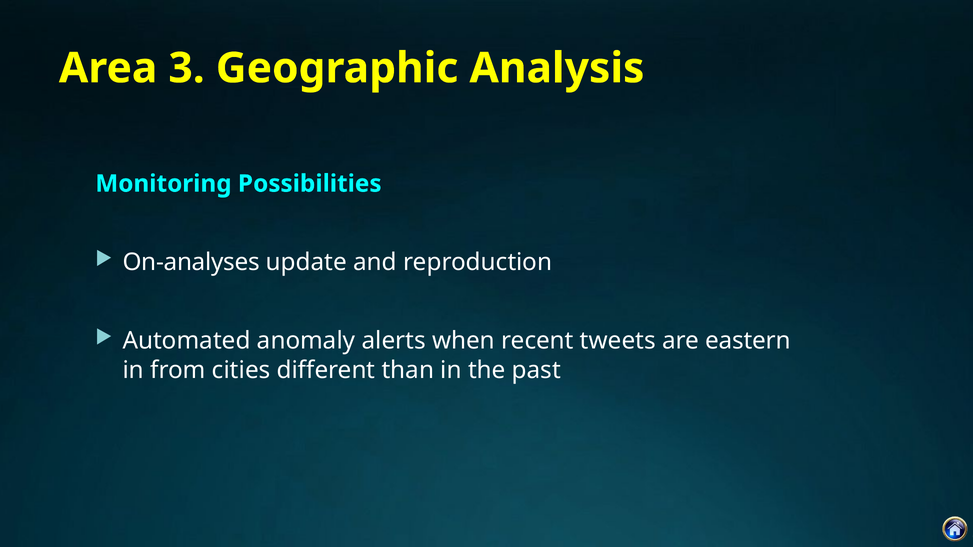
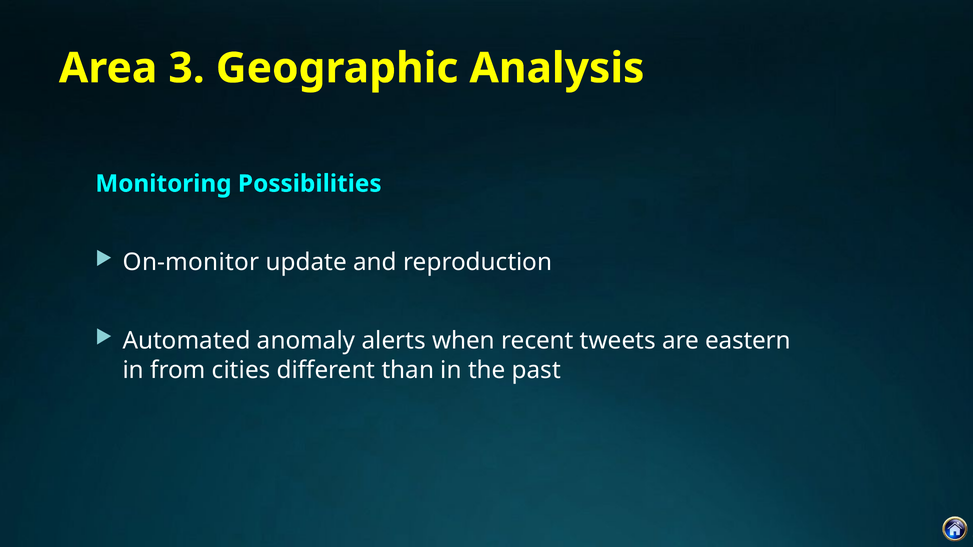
On-analyses: On-analyses -> On-monitor (191, 262)
